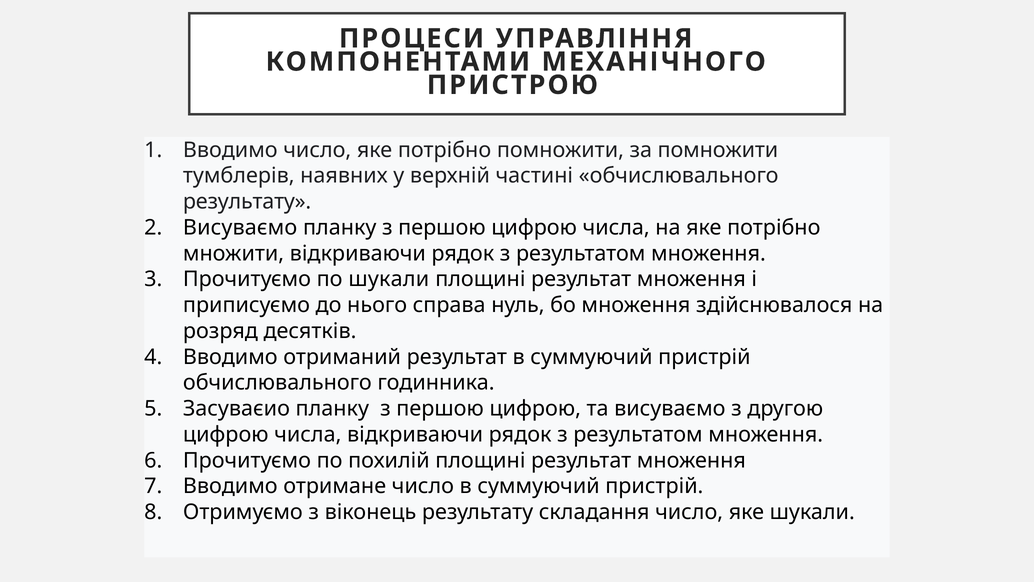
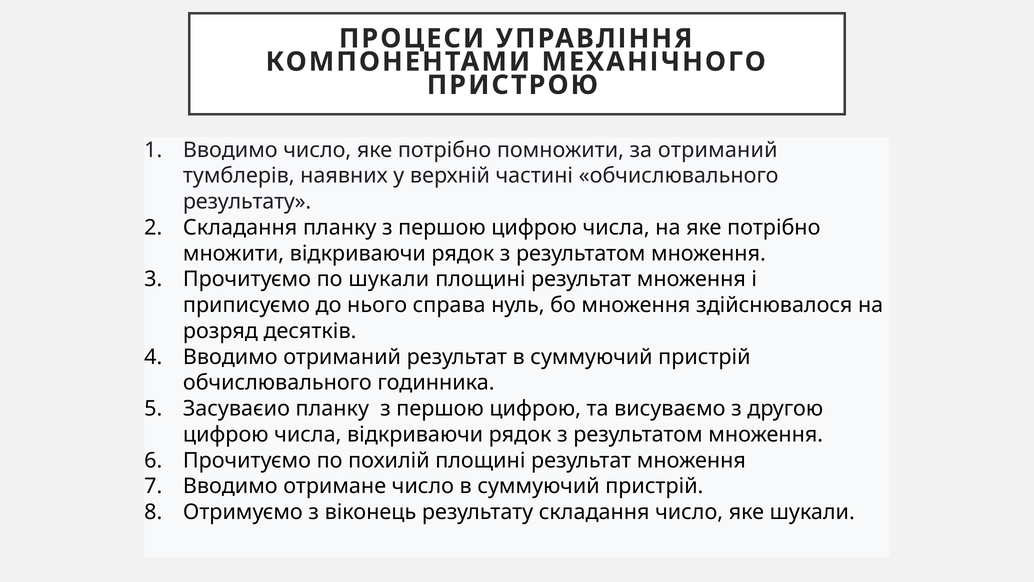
за помножити: помножити -> отриманий (718, 150)
Висуваємо: Висуваємо -> Складання (240, 227)
